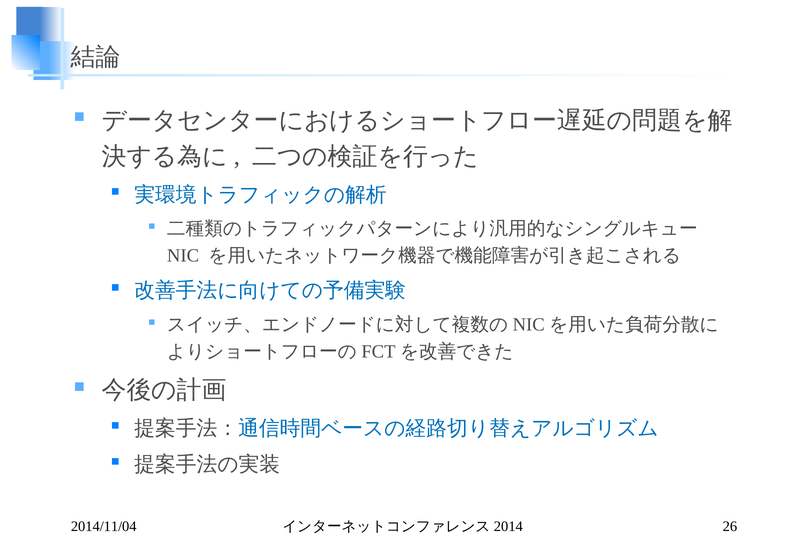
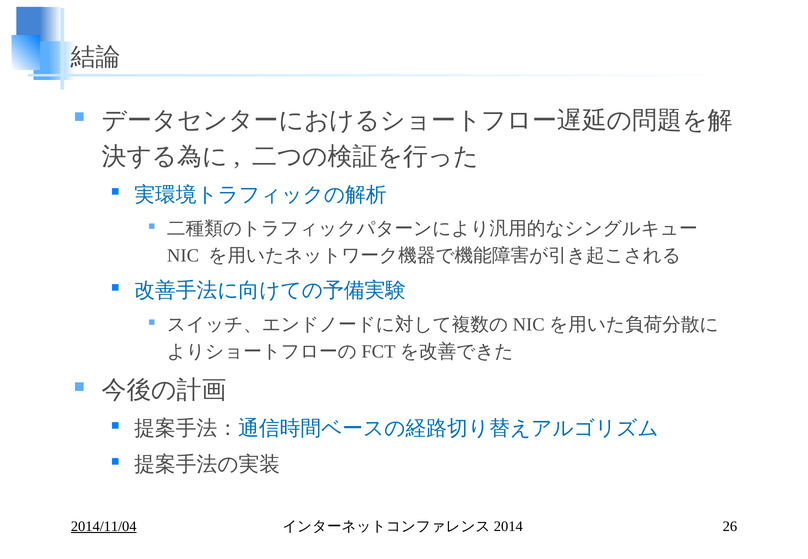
2014/11/04 underline: none -> present (104, 527)
